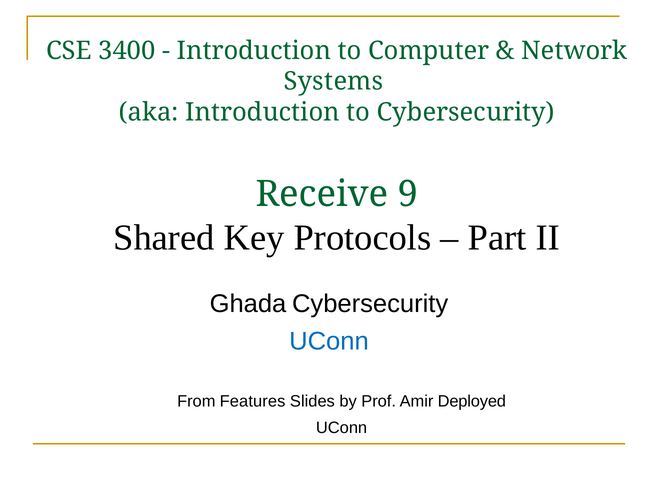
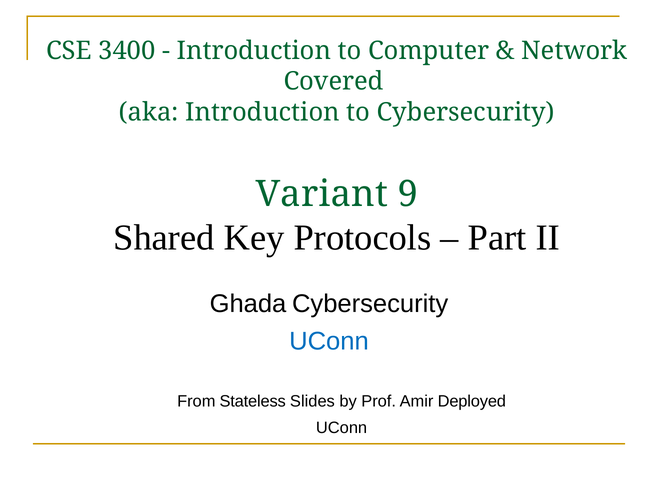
Systems: Systems -> Covered (334, 82)
Receive: Receive -> Variant (322, 194)
Features: Features -> Stateless (253, 402)
